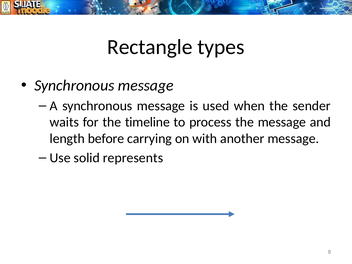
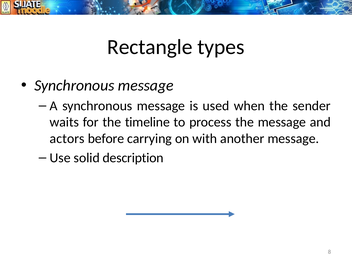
length: length -> actors (67, 139)
represents: represents -> description (133, 158)
